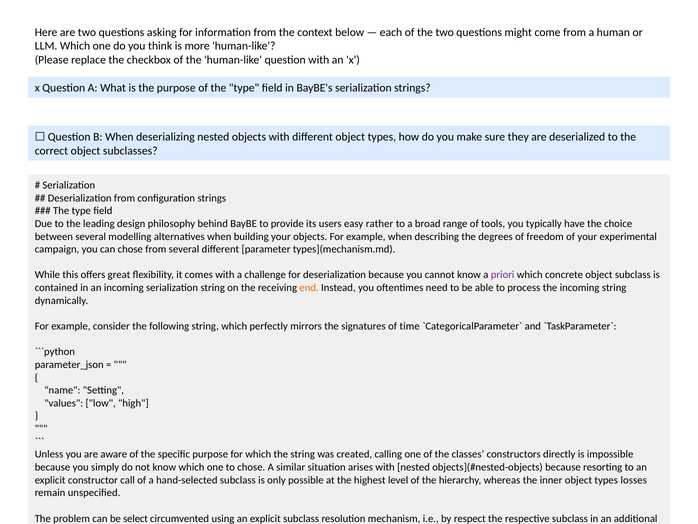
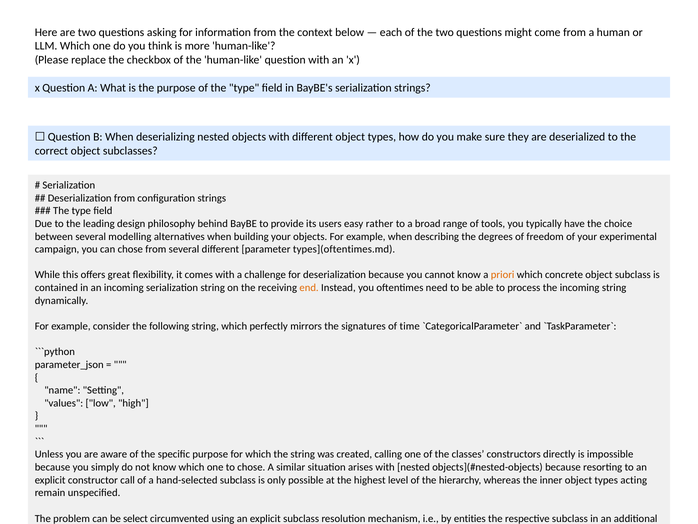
types](mechanism.md: types](mechanism.md -> types](oftentimes.md (344, 249)
priori colour: purple -> orange (503, 275)
losses: losses -> acting (634, 480)
respect: respect -> entities (470, 518)
